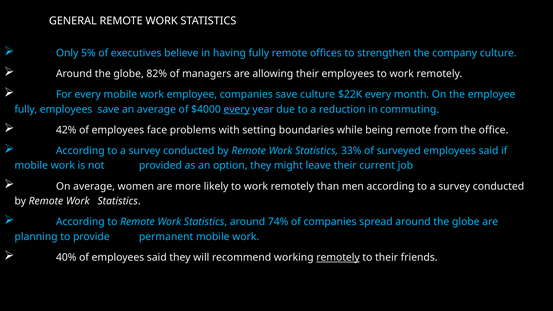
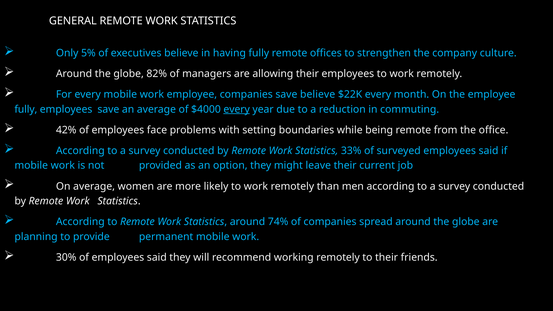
save culture: culture -> believe (318, 94)
40%: 40% -> 30% (66, 258)
remotely underline: present -> none (338, 258)
